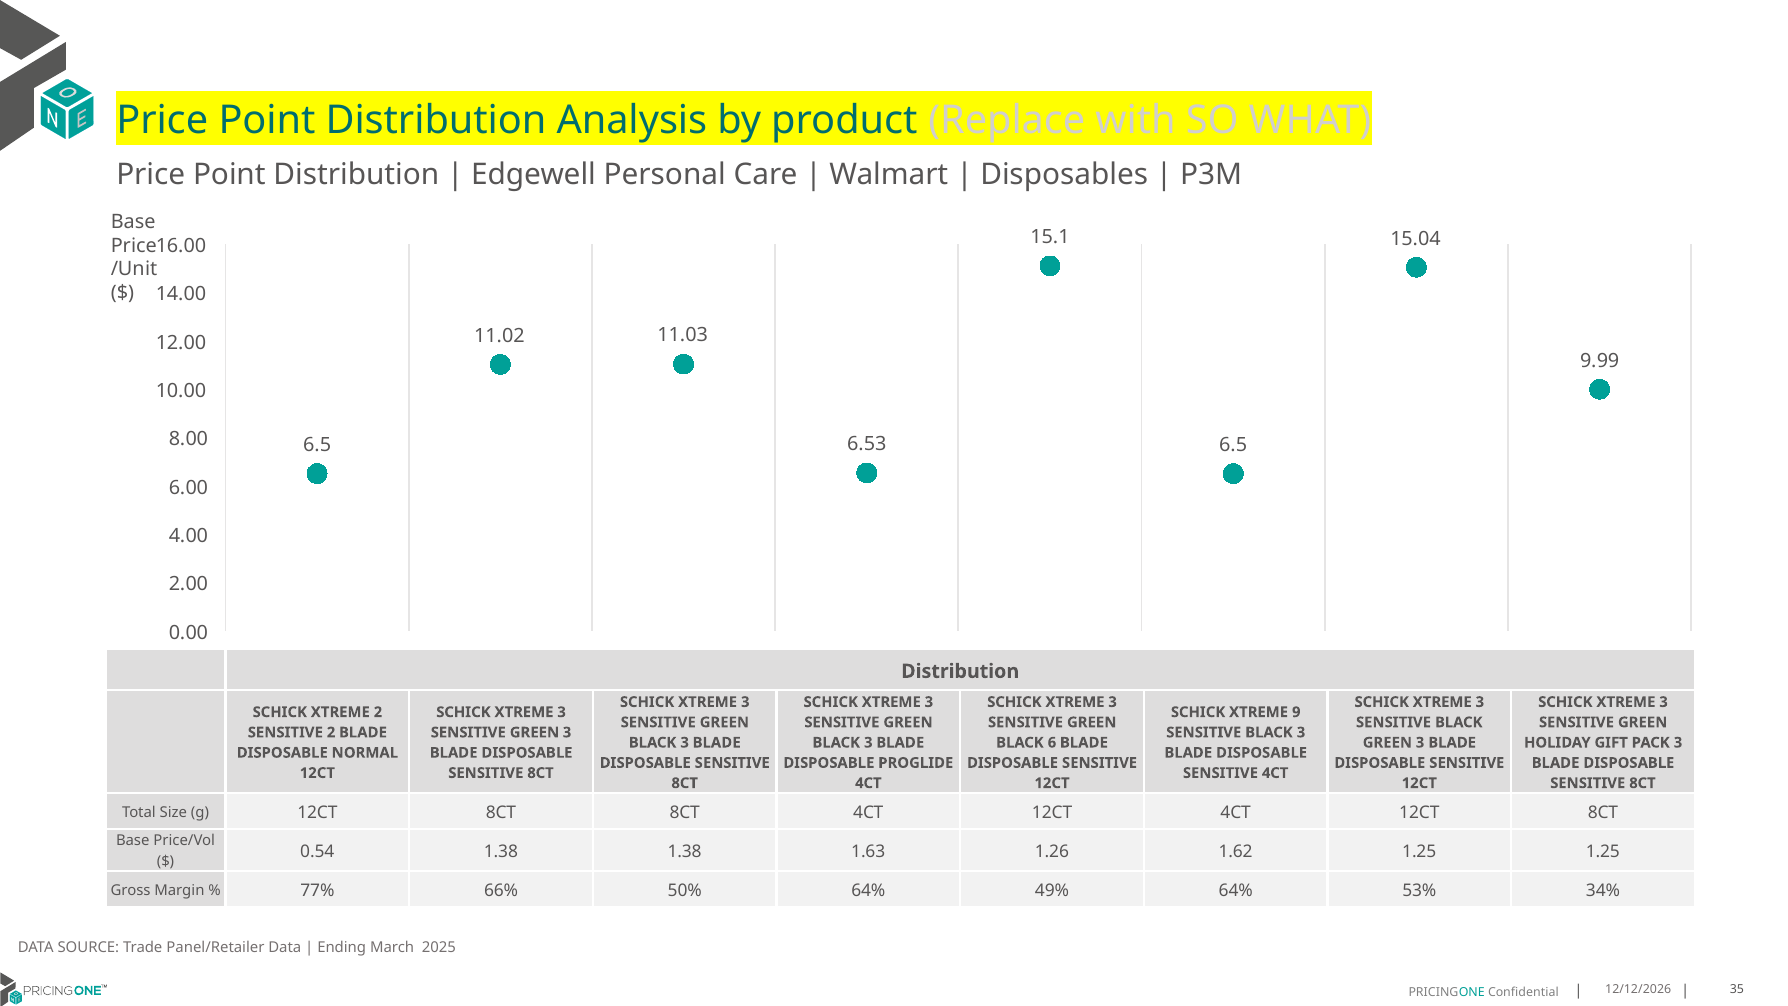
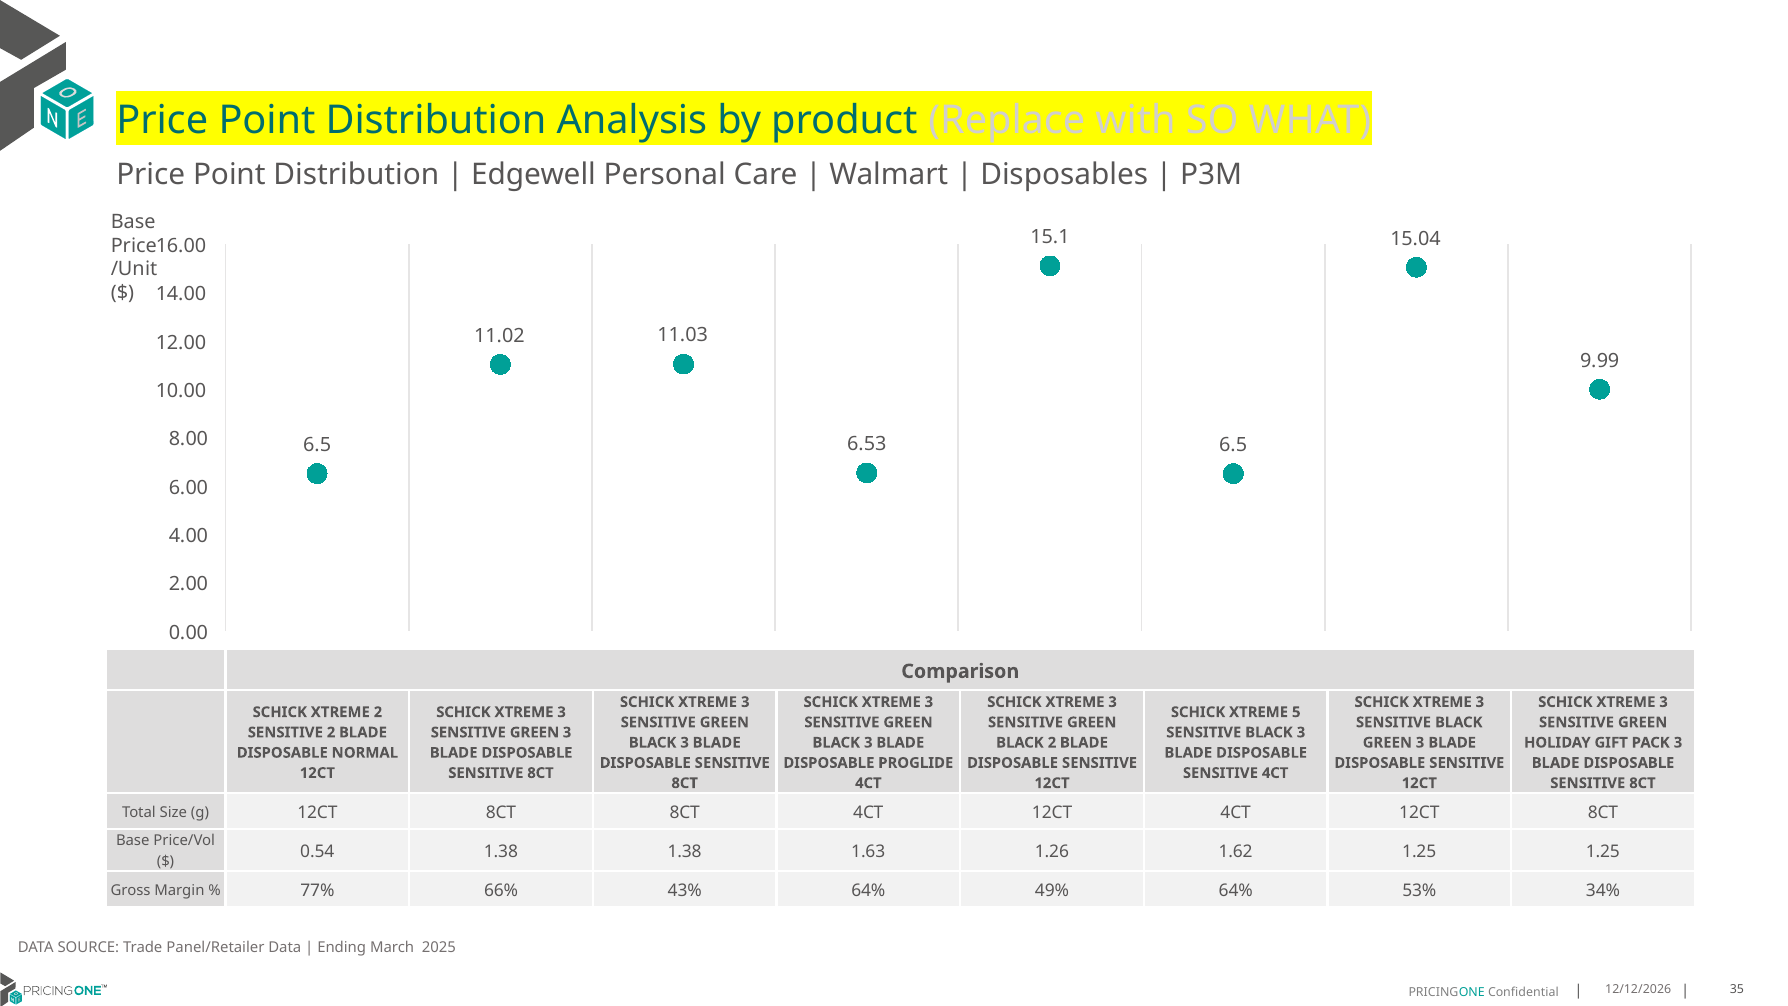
Distribution: Distribution -> Comparison (960, 671)
9: 9 -> 5 (1296, 712)
BLACK 6: 6 -> 2 (1052, 742)
50%: 50% -> 43% (685, 890)
